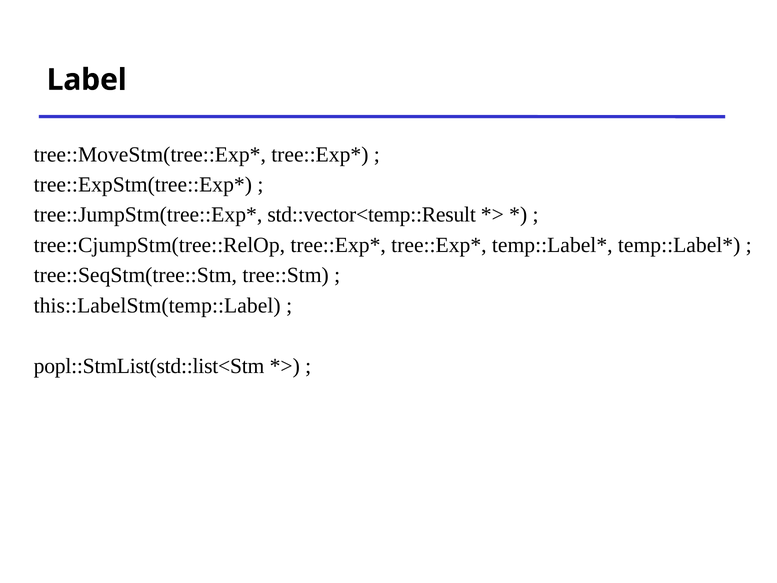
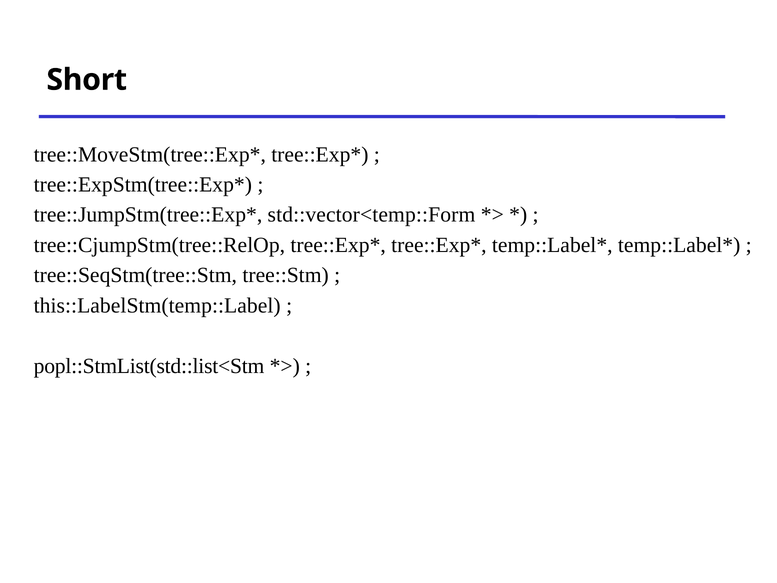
Label: Label -> Short (87, 80)
std::vector<temp::Result: std::vector<temp::Result -> std::vector<temp::Form (371, 215)
